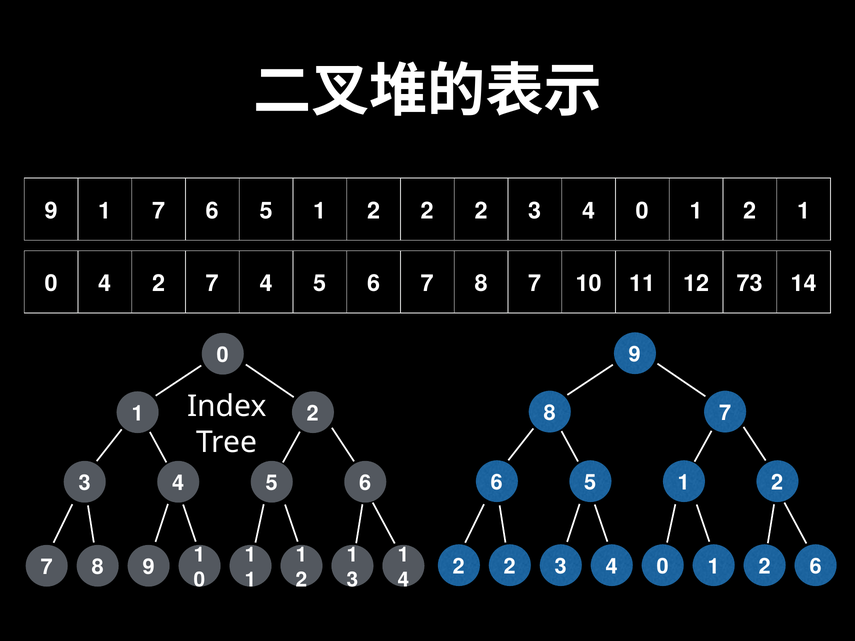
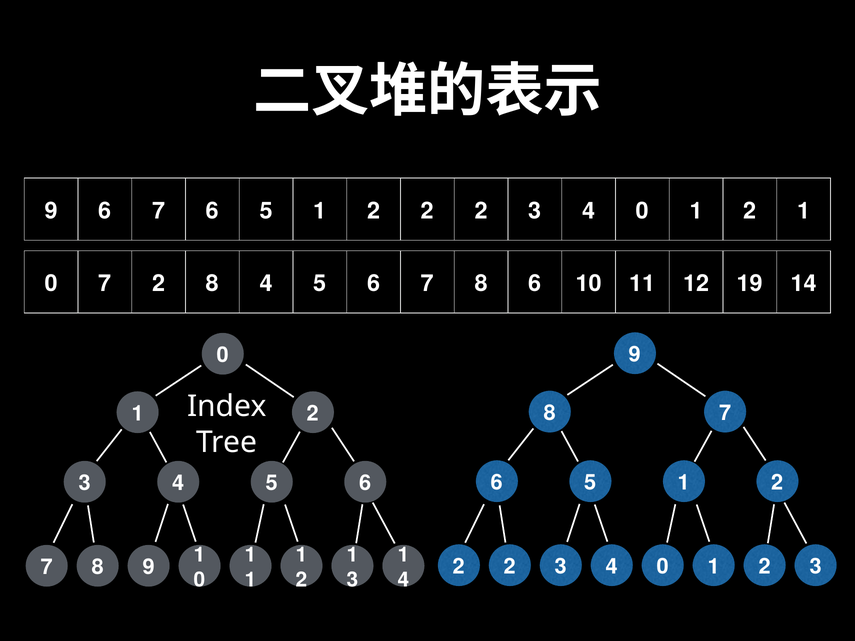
1: 1 -> 6 (105, 211)
0 4: 4 -> 7 (105, 284)
2 7: 7 -> 8 (212, 284)
7 8 7: 7 -> 6 (535, 284)
73: 73 -> 19 (750, 284)
6: 6 -> 3 (816, 567)
